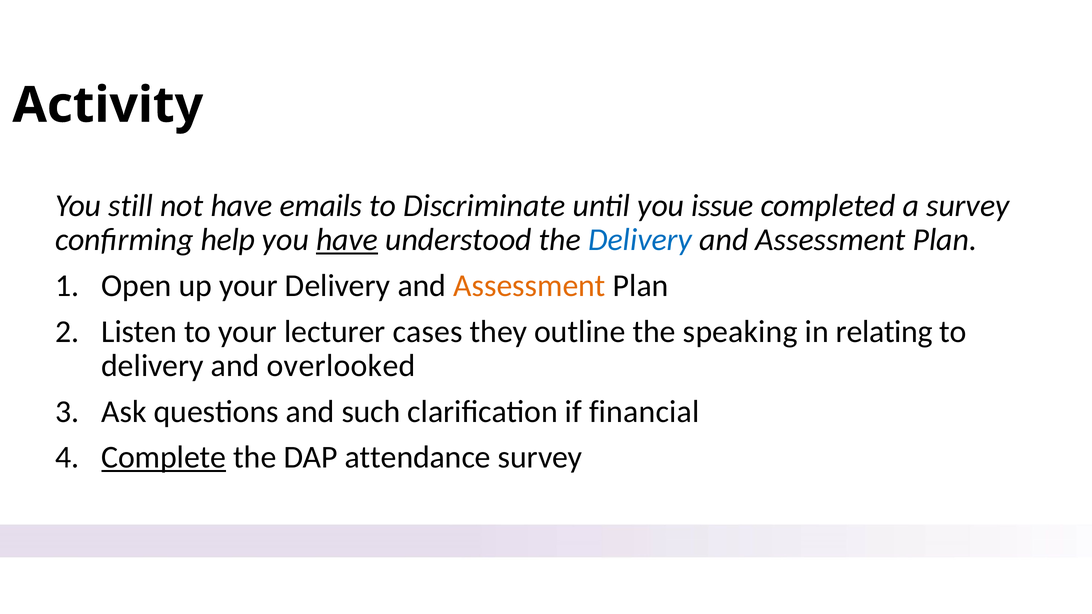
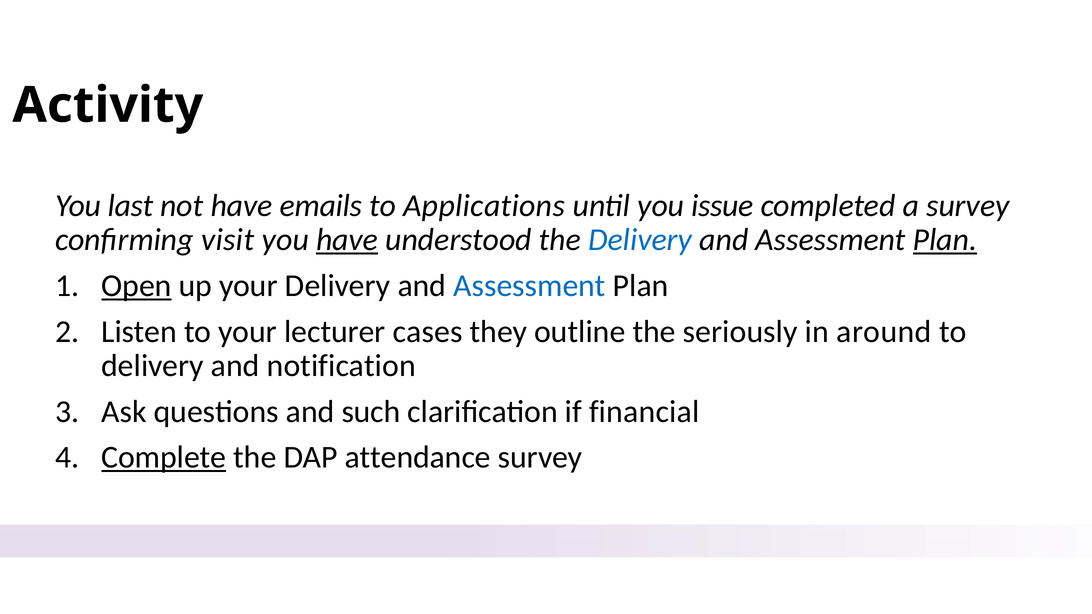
still: still -> last (131, 206)
Discriminate: Discriminate -> Applications (484, 206)
help: help -> visit (228, 240)
Plan underline: none -> present (945, 240)
Open underline: none -> present (136, 286)
Assessment colour: orange -> blue (529, 286)
speaking: speaking -> seriously (740, 332)
relating: relating -> around (884, 332)
overlooked: overlooked -> notification (341, 366)
